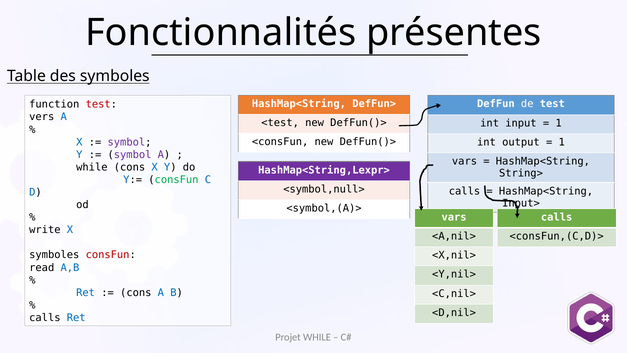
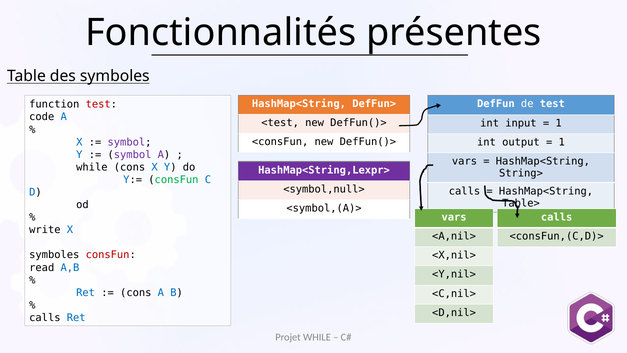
vers: vers -> code (42, 117)
Input>: Input> -> Table> (521, 203)
